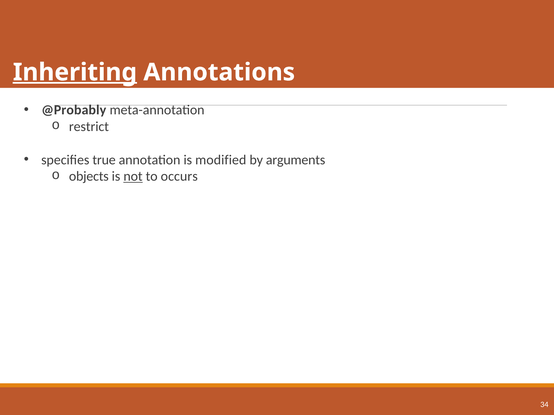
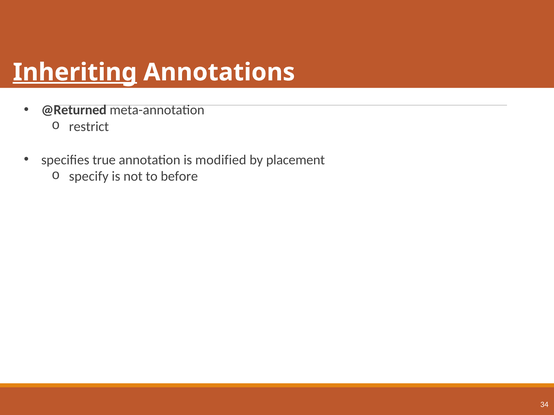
@Probably: @Probably -> @Returned (74, 110)
arguments: arguments -> placement (296, 160)
objects: objects -> specify (89, 177)
not underline: present -> none (133, 177)
occurs: occurs -> before (179, 177)
